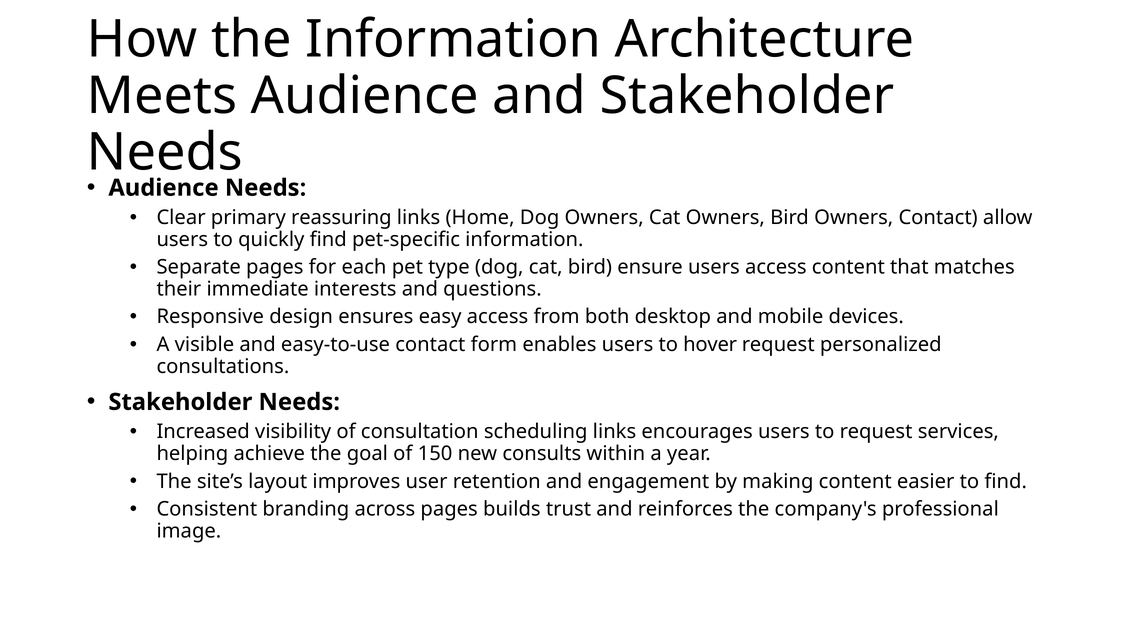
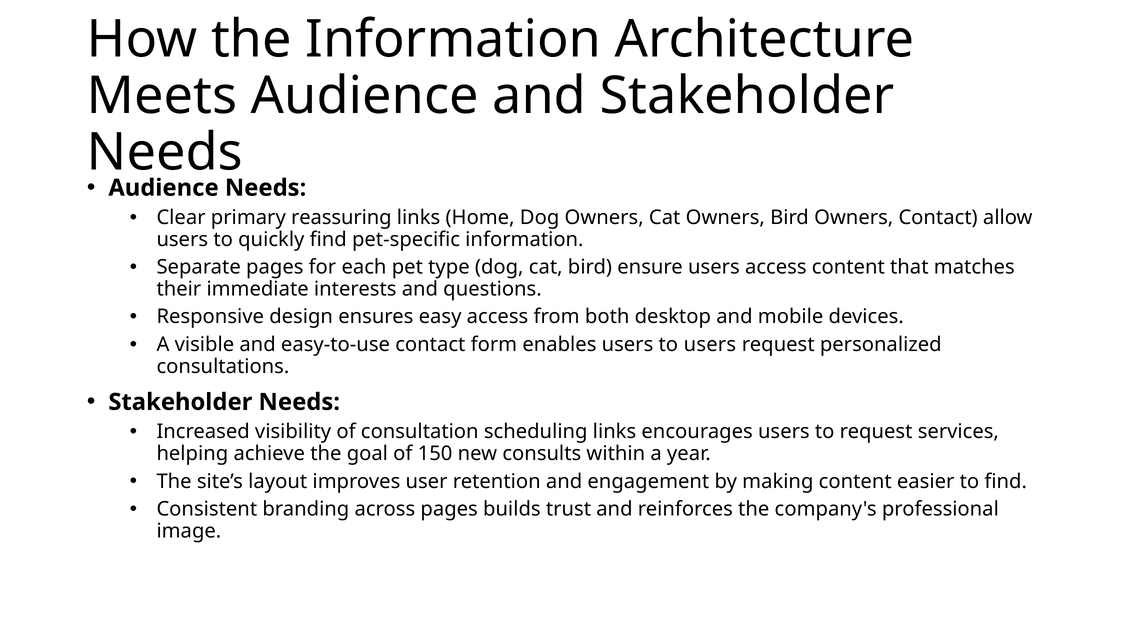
to hover: hover -> users (710, 344)
